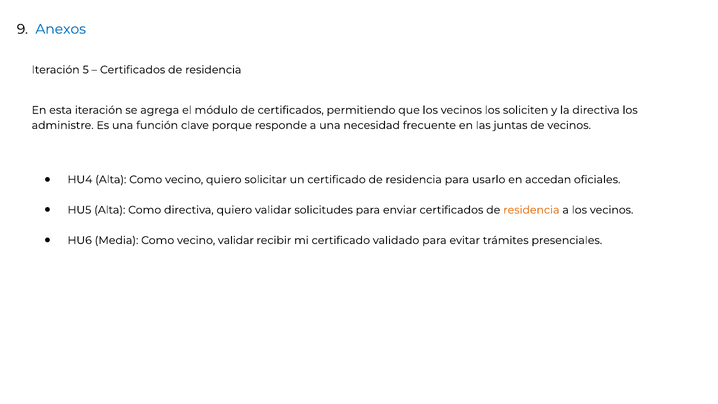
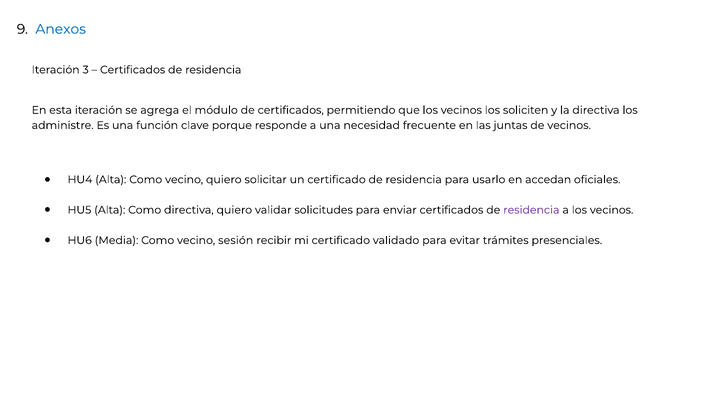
5: 5 -> 3 (86, 70)
residencia colour: orange -> purple (531, 210)
vecino validar: validar -> sesión (236, 240)
